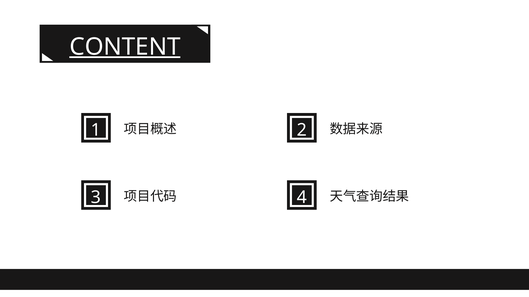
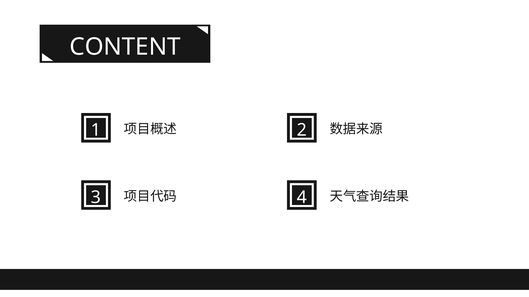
CONTENT underline: present -> none (125, 47)
